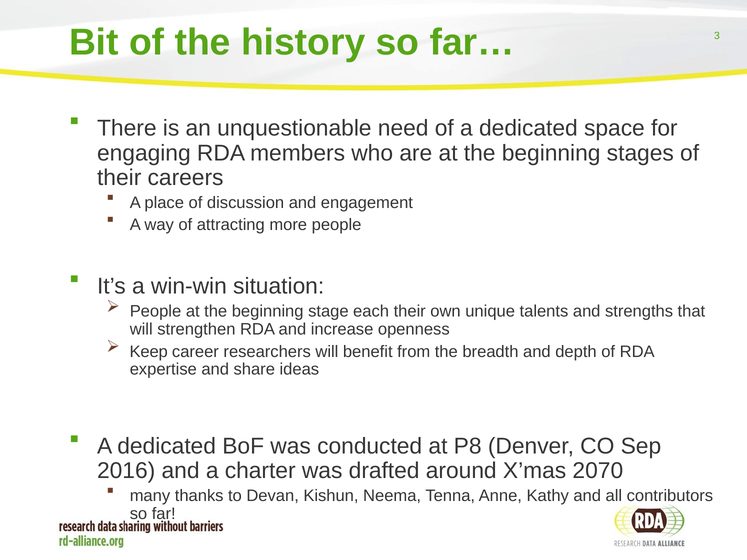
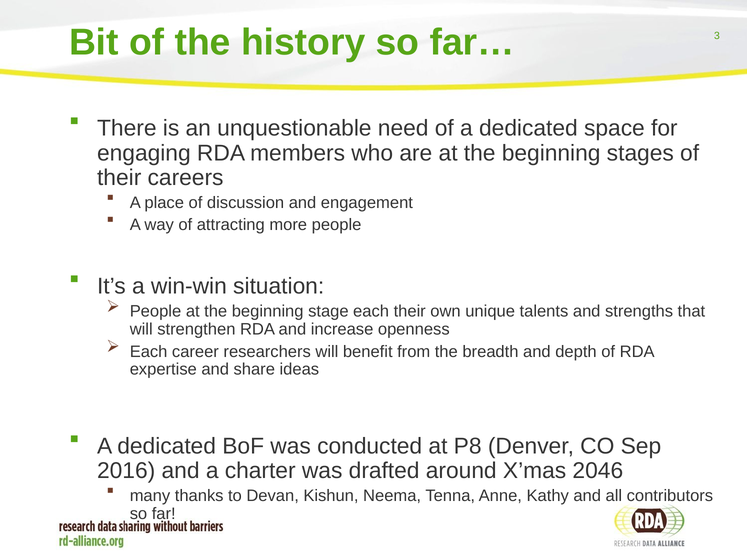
Keep: Keep -> Each (149, 352)
2070: 2070 -> 2046 (598, 471)
